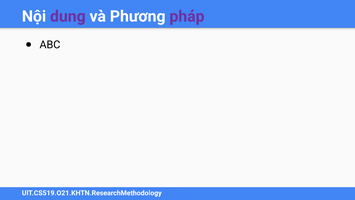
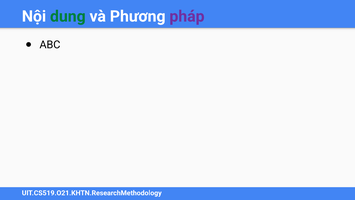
dung colour: purple -> green (68, 16)
